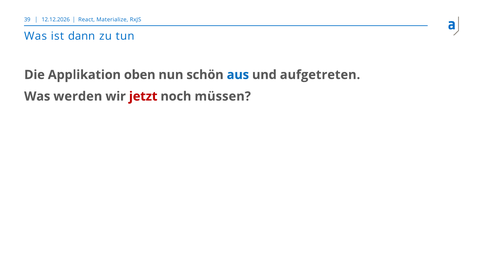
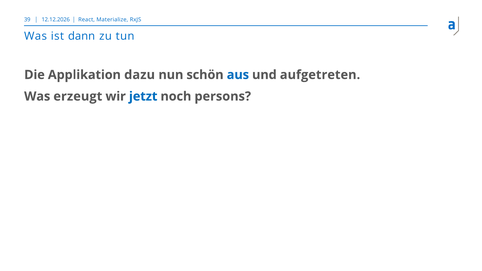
oben: oben -> dazu (140, 75)
werden: werden -> erzeugt (78, 96)
jetzt colour: red -> blue (143, 96)
müssen: müssen -> persons (223, 96)
